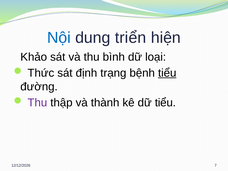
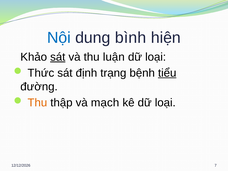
triển: triển -> bình (131, 38)
sát underline: none -> present (58, 57)
bình: bình -> luận (114, 57)
Thu colour: purple -> orange (37, 103)
thành: thành -> mạch (105, 103)
kê dữ tiểu: tiểu -> loại (165, 103)
